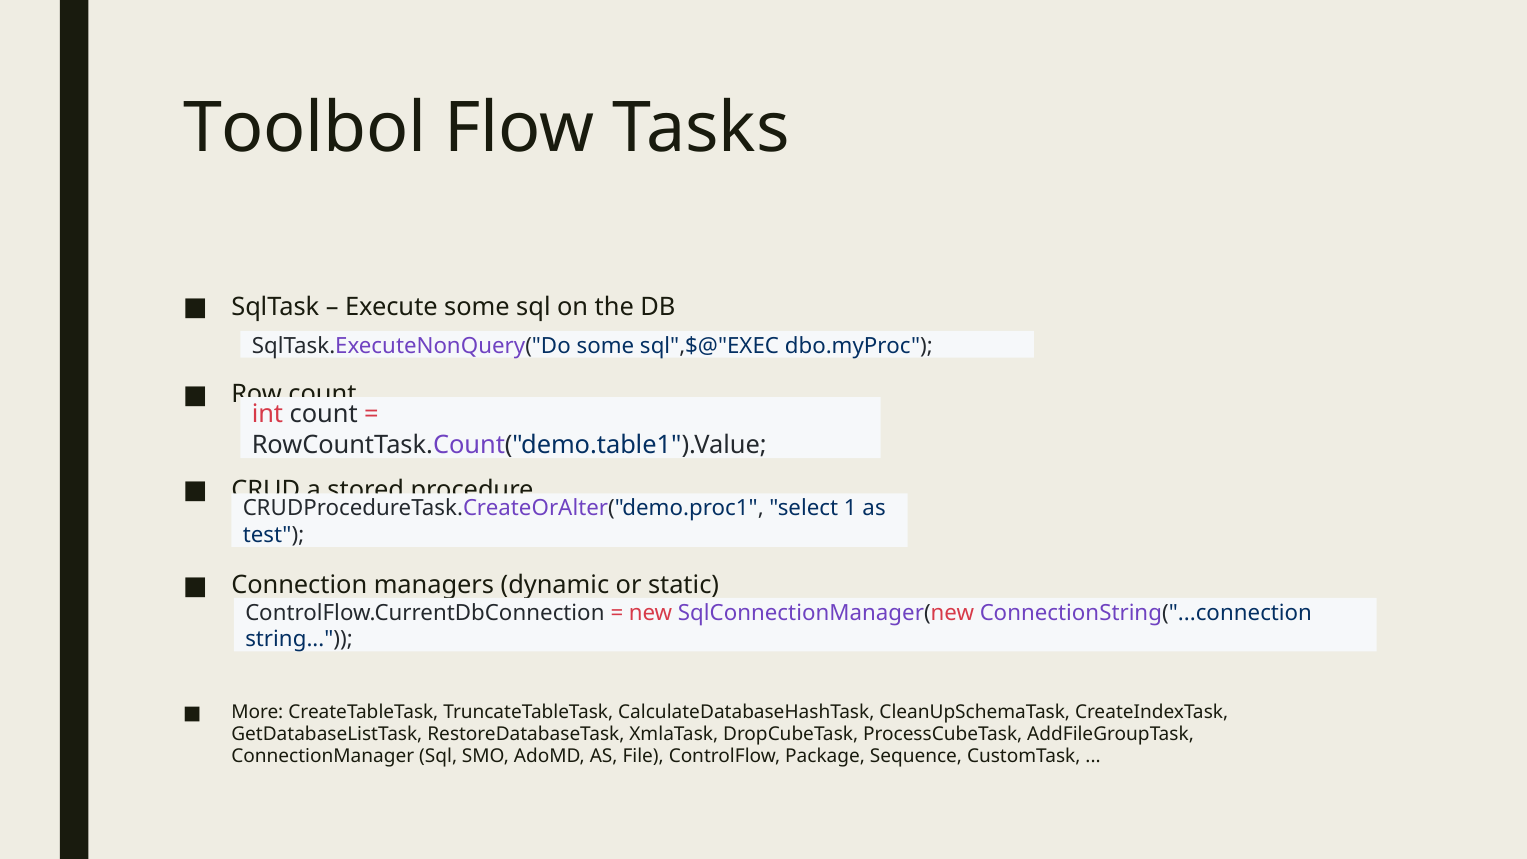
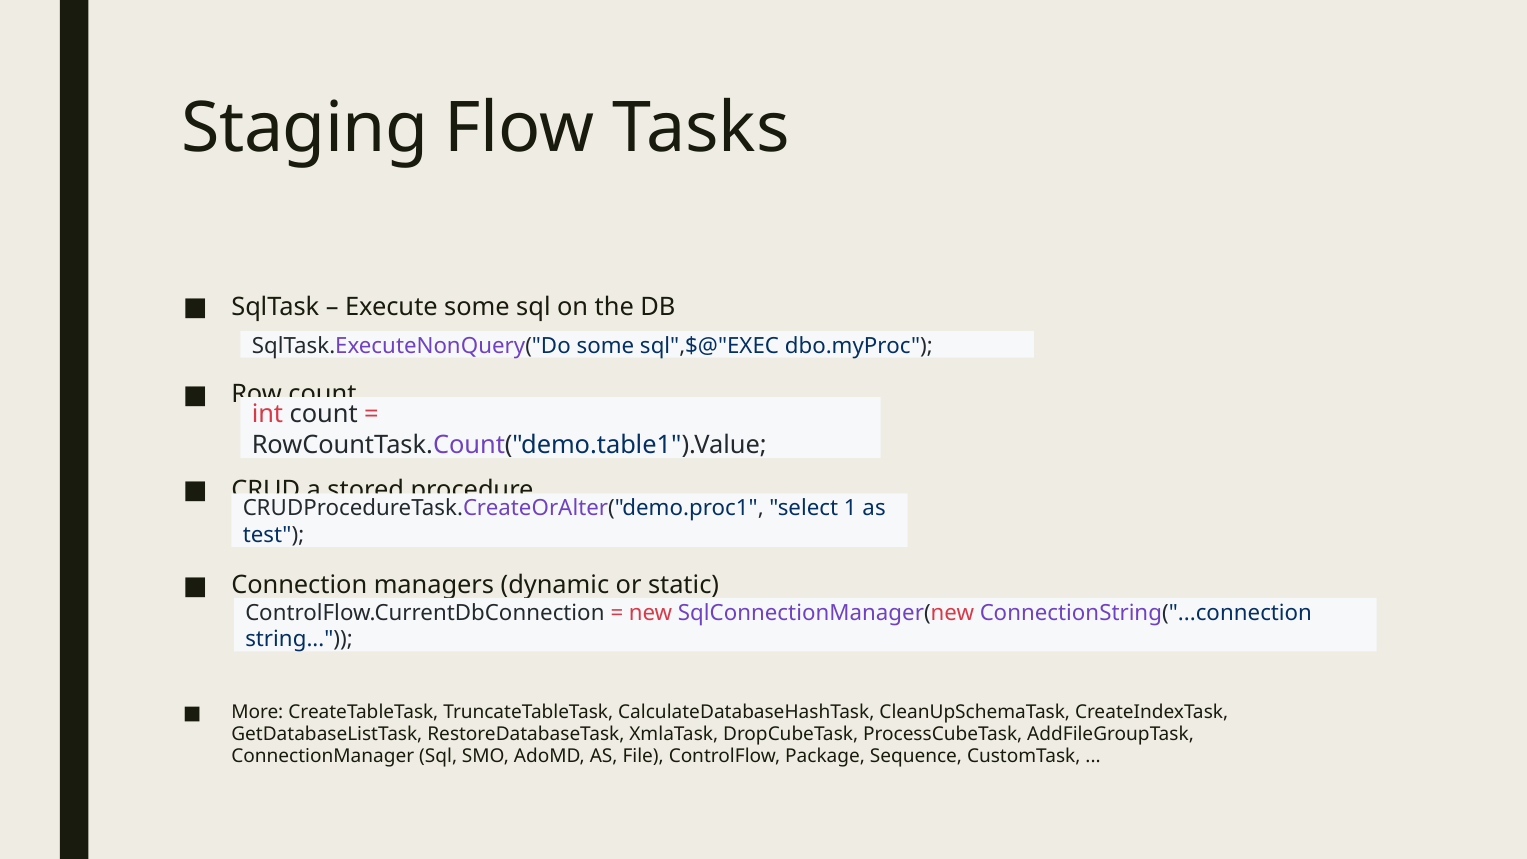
Toolbol: Toolbol -> Staging (305, 128)
